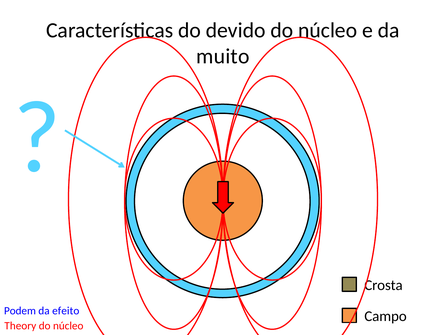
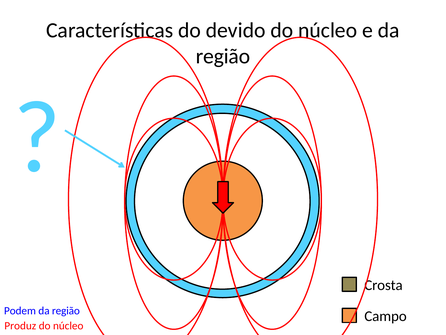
muito: muito -> região (223, 56)
efeito: efeito -> região (66, 310)
Theory: Theory -> Produz (20, 325)
